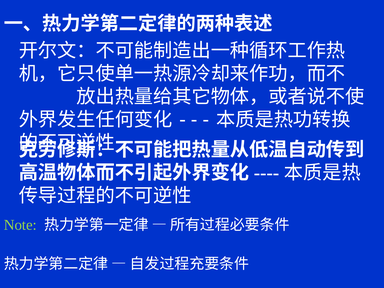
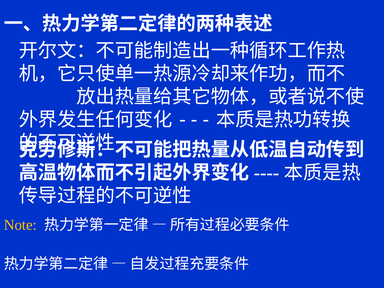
Note colour: light green -> yellow (20, 225)
